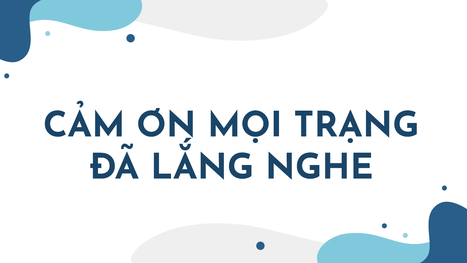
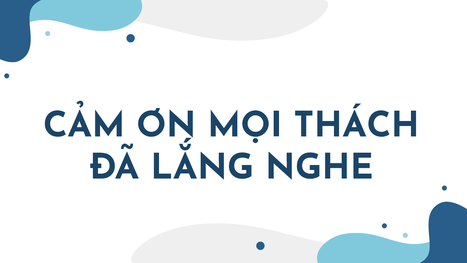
TRẠNG: TRẠNG -> THÁCH (356, 125)
